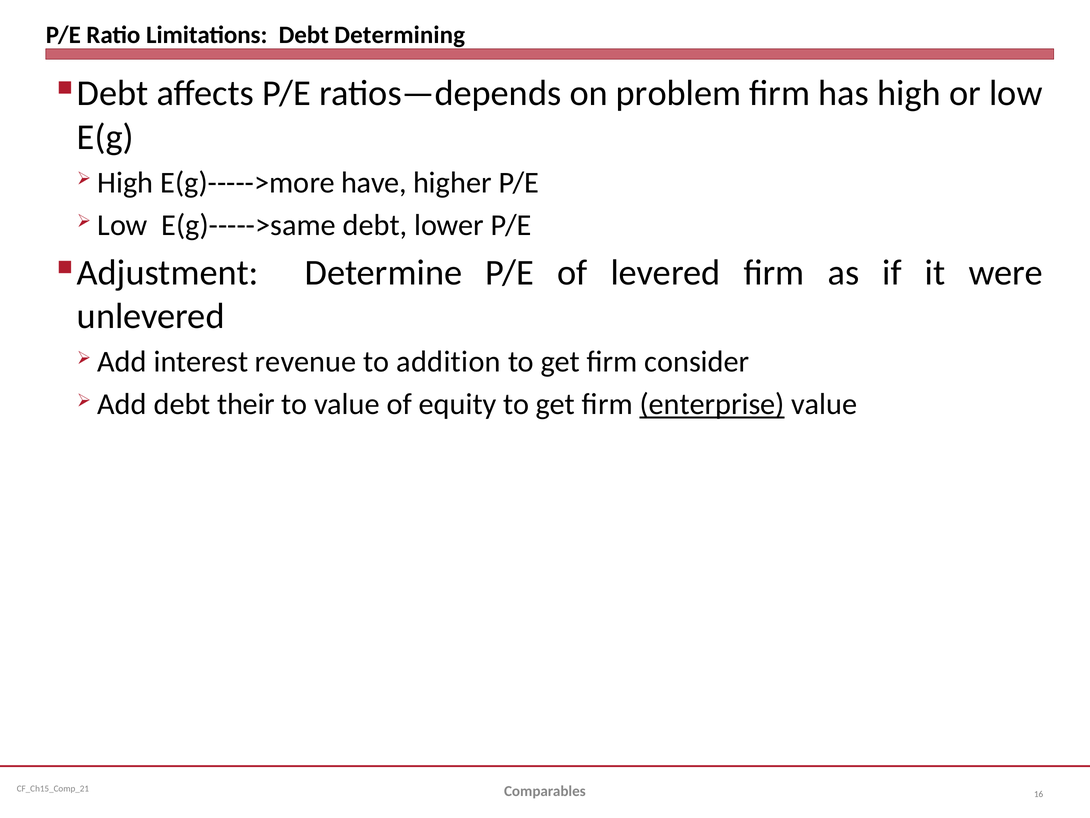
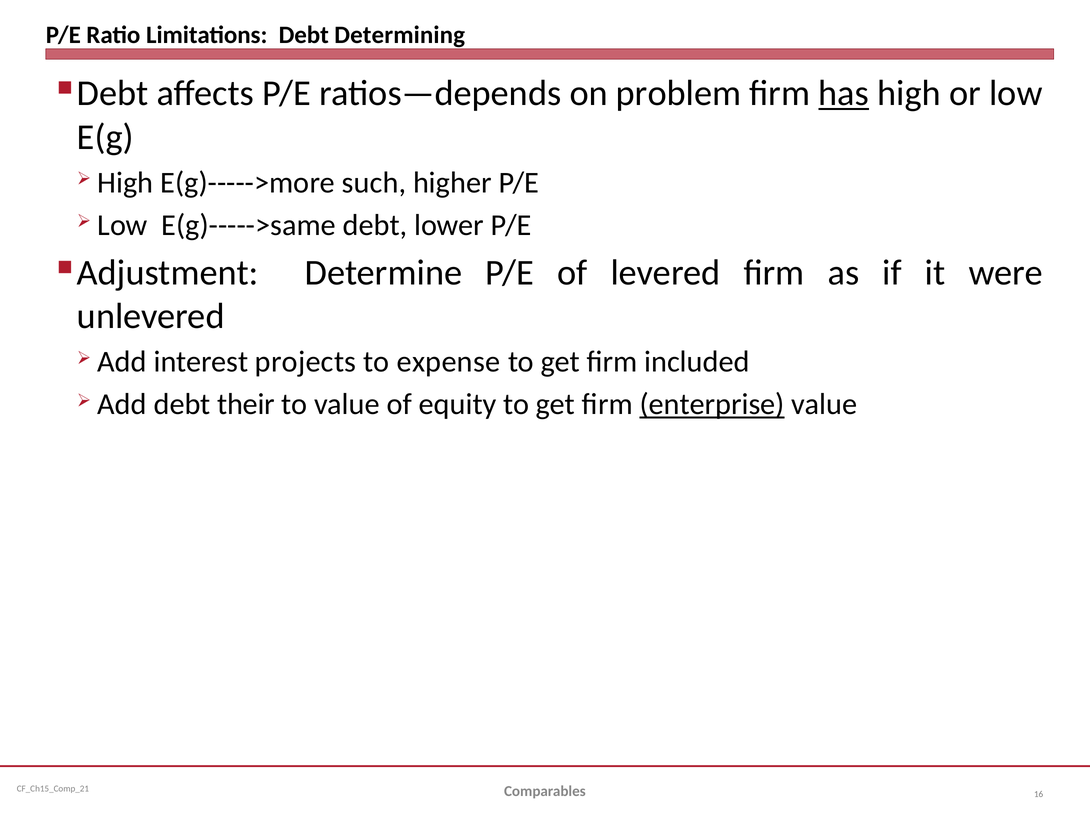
has underline: none -> present (844, 93)
have: have -> such (374, 183)
revenue: revenue -> projects (306, 362)
addition: addition -> expense (449, 362)
consider: consider -> included (697, 362)
